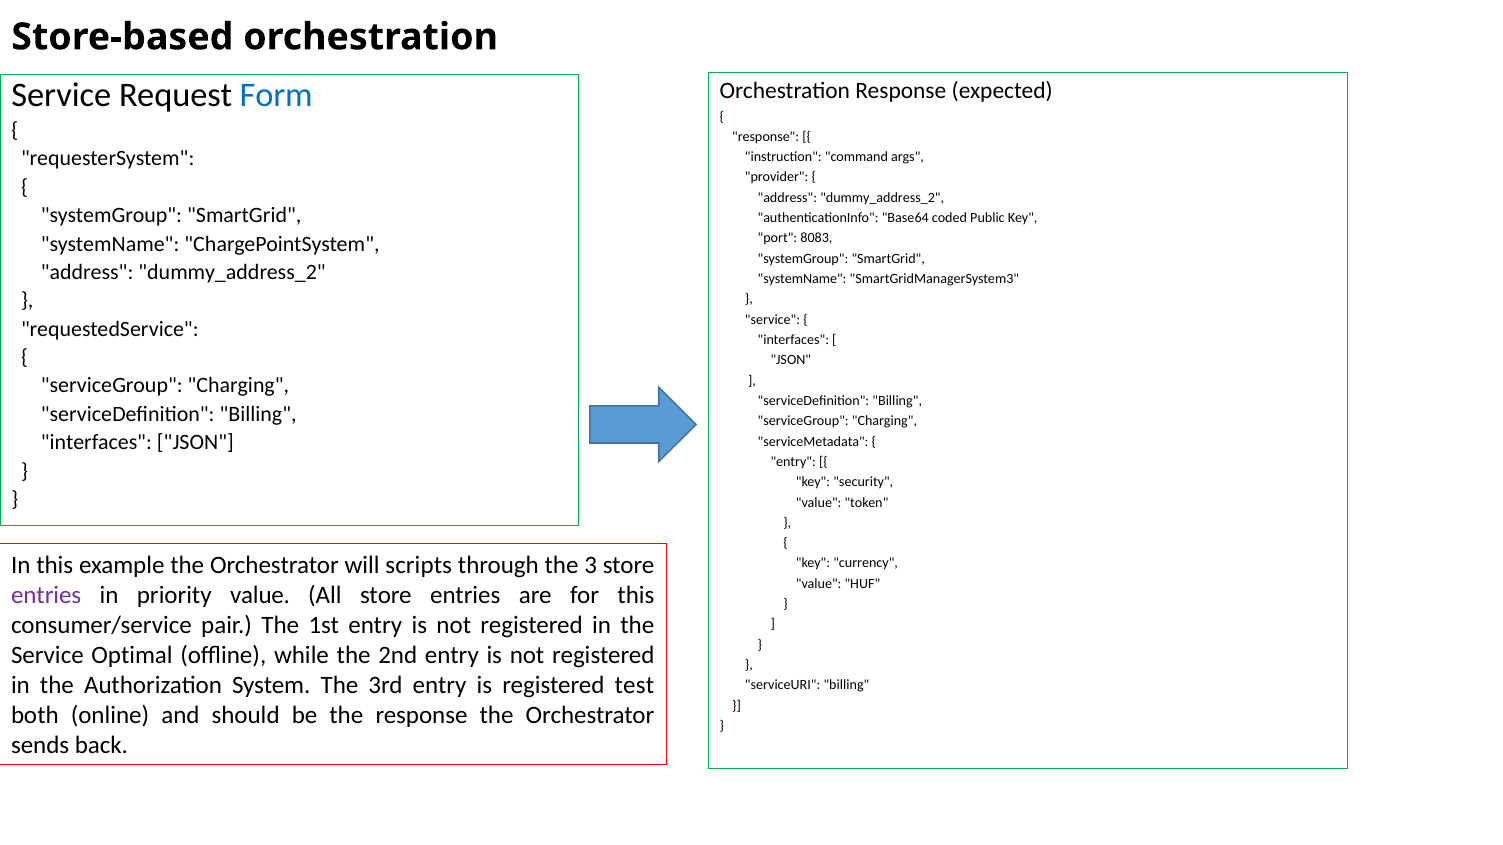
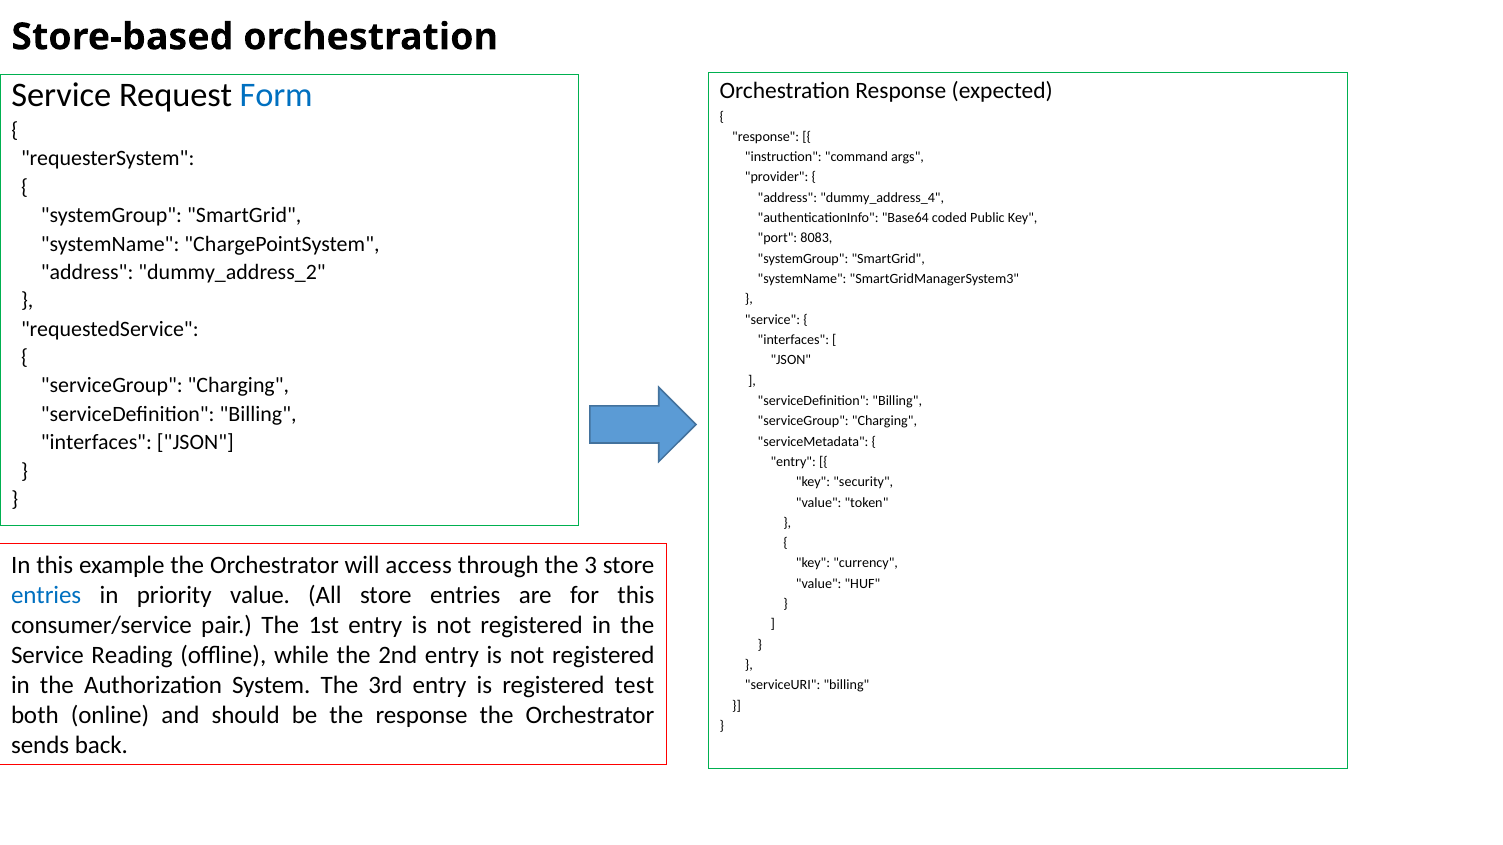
dummy_address_2: dummy_address_2 -> dummy_address_4 (882, 198)
scripts: scripts -> access (419, 566)
entries colour: purple -> blue (46, 596)
Optimal: Optimal -> Reading (132, 656)
